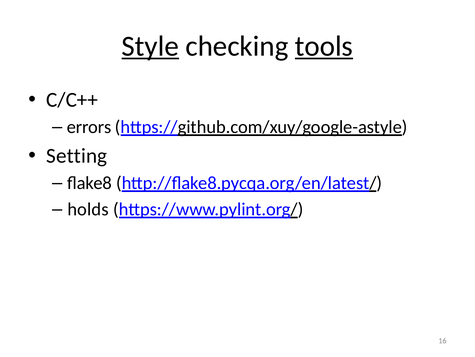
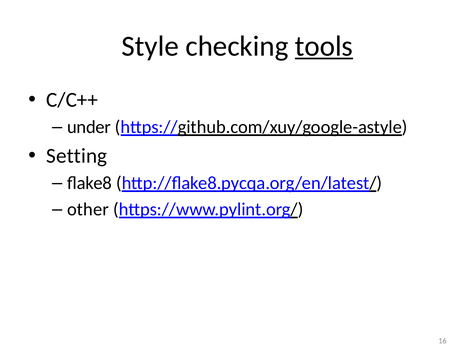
Style underline: present -> none (150, 46)
errors: errors -> under (89, 127)
holds: holds -> other (88, 209)
